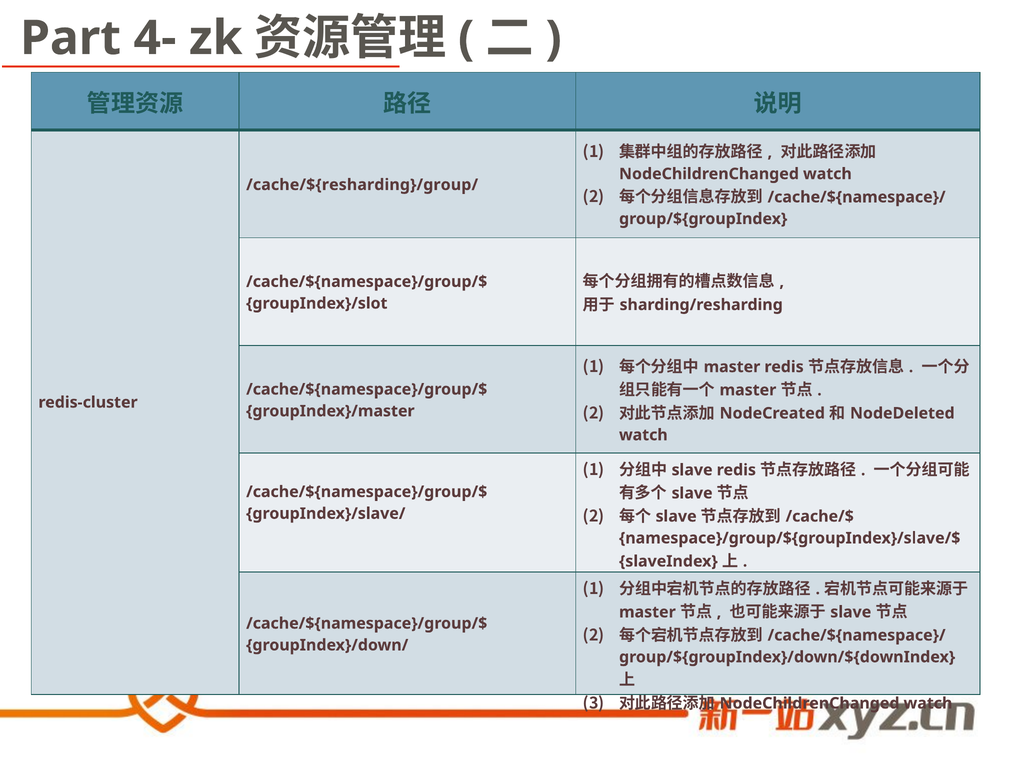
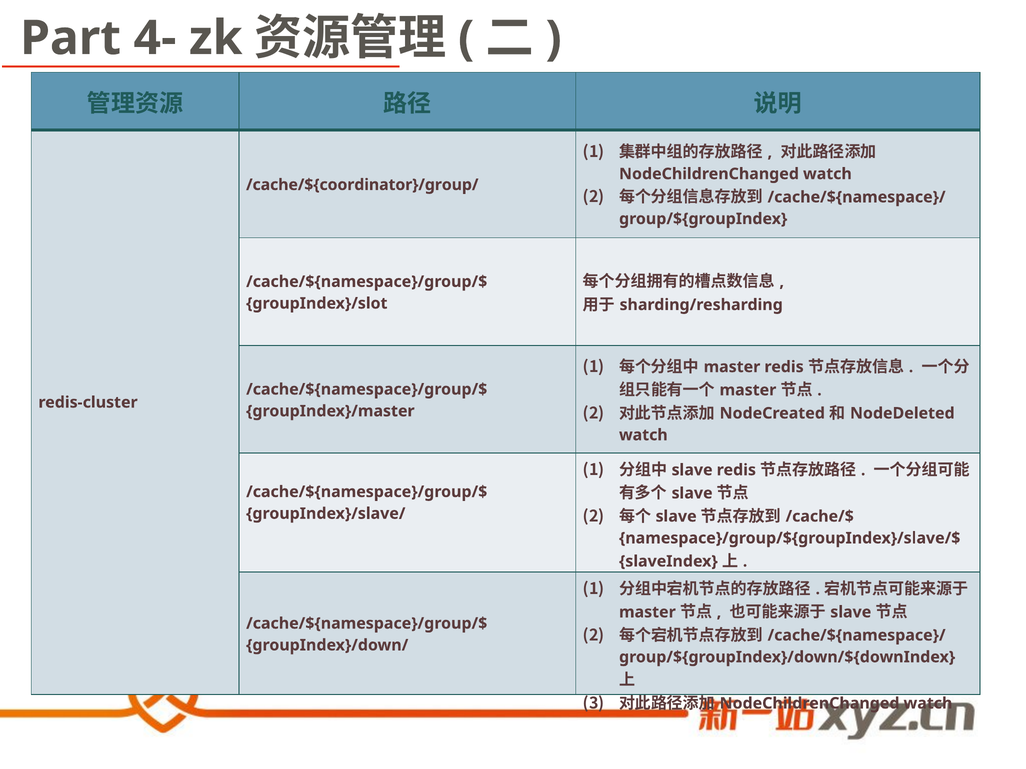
/cache/${resharding}/group/: /cache/${resharding}/group/ -> /cache/${coordinator}/group/ (362, 185)
